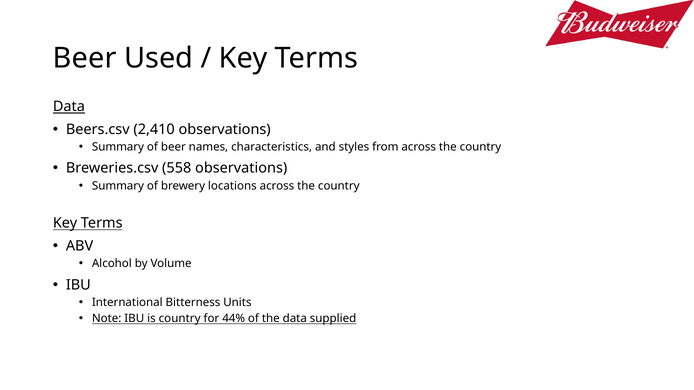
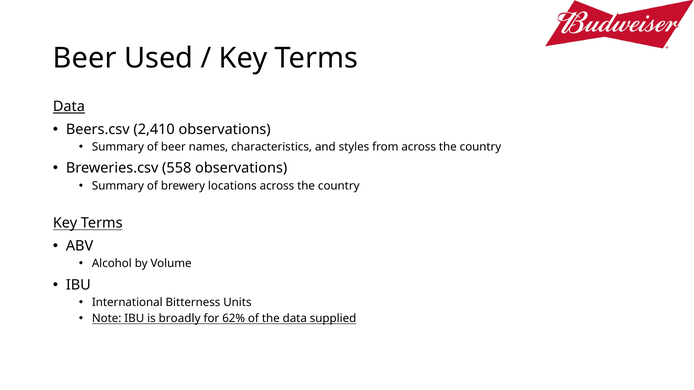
is country: country -> broadly (180, 319)
44%: 44% -> 62% (234, 319)
